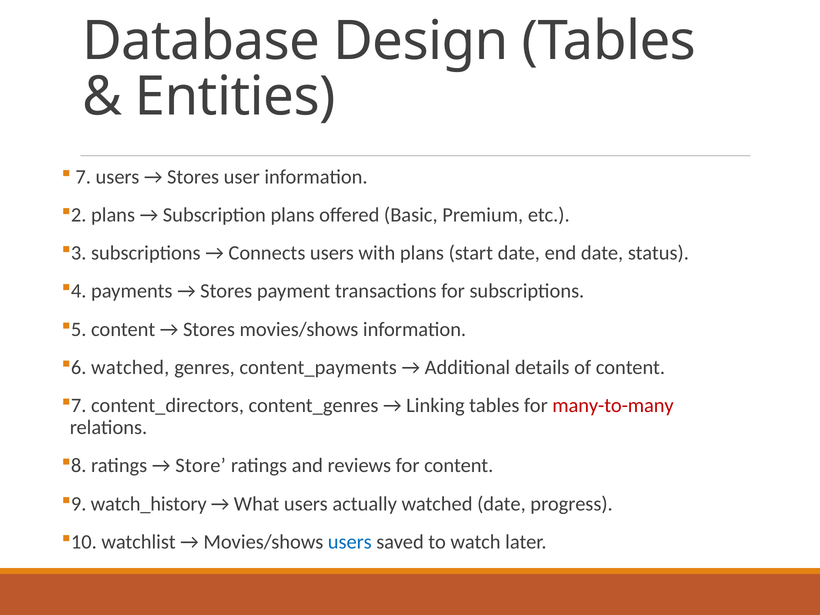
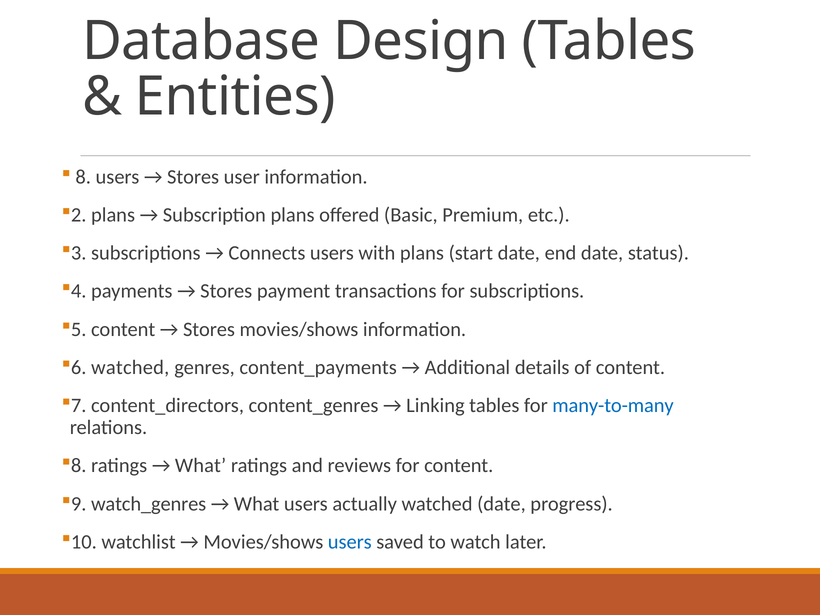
7: 7 -> 8 (83, 177)
many-to-many colour: red -> blue (613, 405)
Store: Store -> What (201, 466)
watch_history: watch_history -> watch_genres (149, 504)
